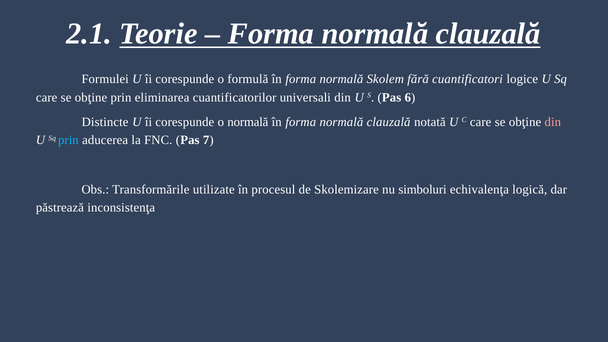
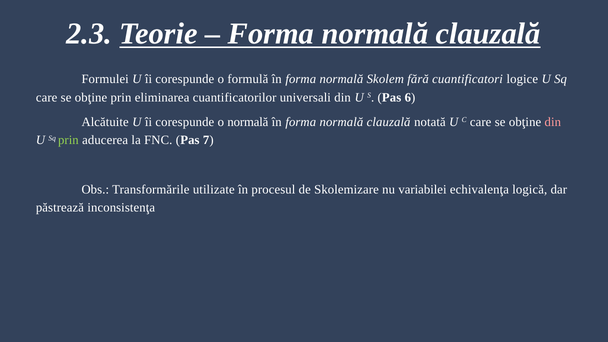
2.1: 2.1 -> 2.3 (89, 34)
Distincte: Distincte -> Alcătuite (105, 122)
prin colour: light blue -> light green (68, 140)
simboluri: simboluri -> variabilei (422, 189)
